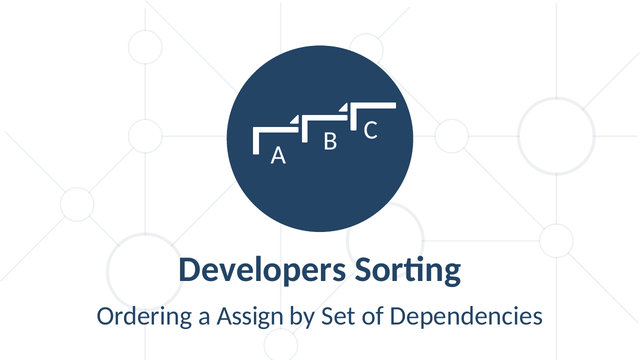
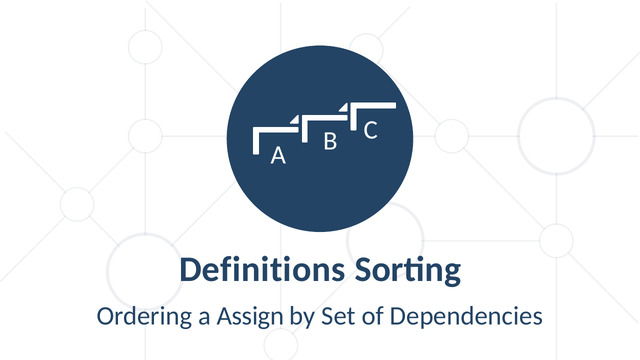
Developers: Developers -> Definitions (262, 270)
